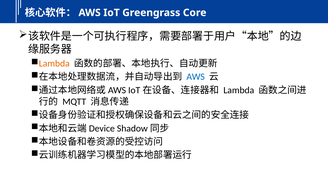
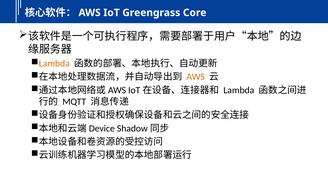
AWS colour: blue -> orange (196, 77)
